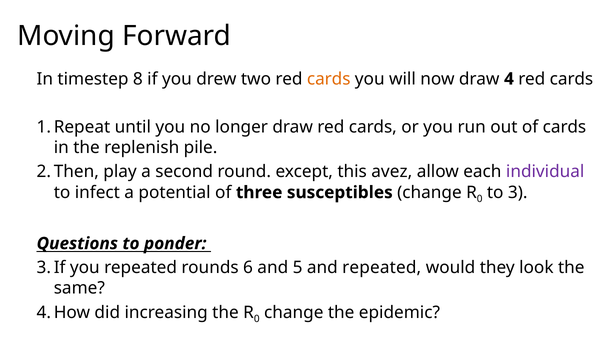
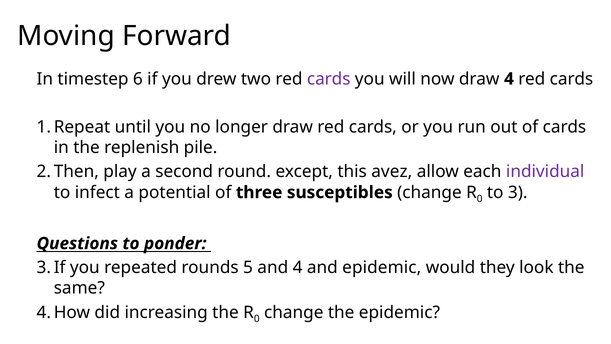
8: 8 -> 6 (138, 79)
cards colour: orange -> purple (329, 79)
6: 6 -> 5 (248, 267)
and 5: 5 -> 4 (298, 267)
and repeated: repeated -> epidemic (382, 267)
